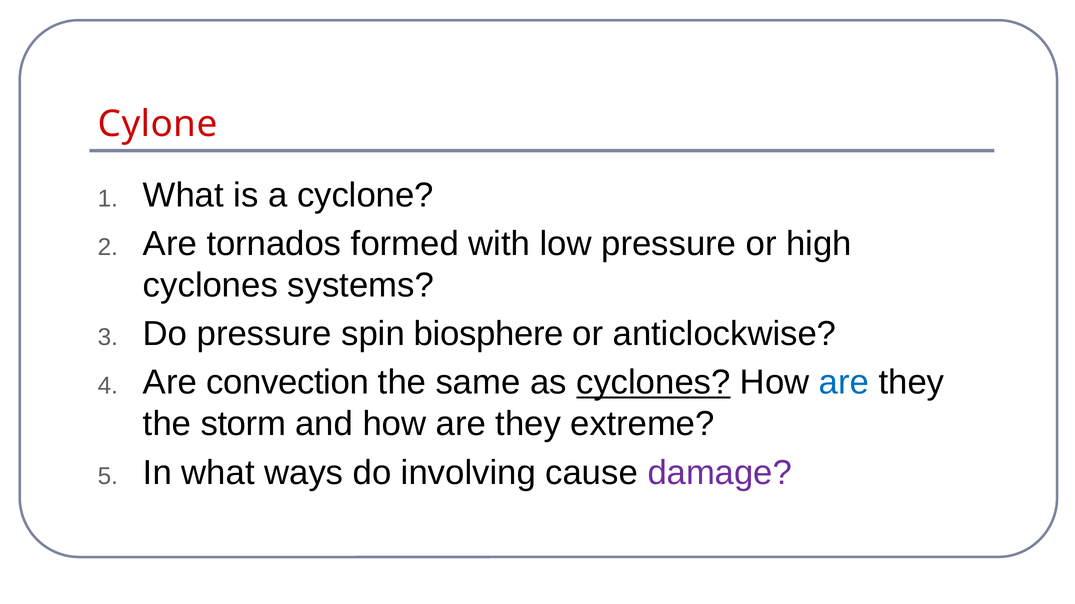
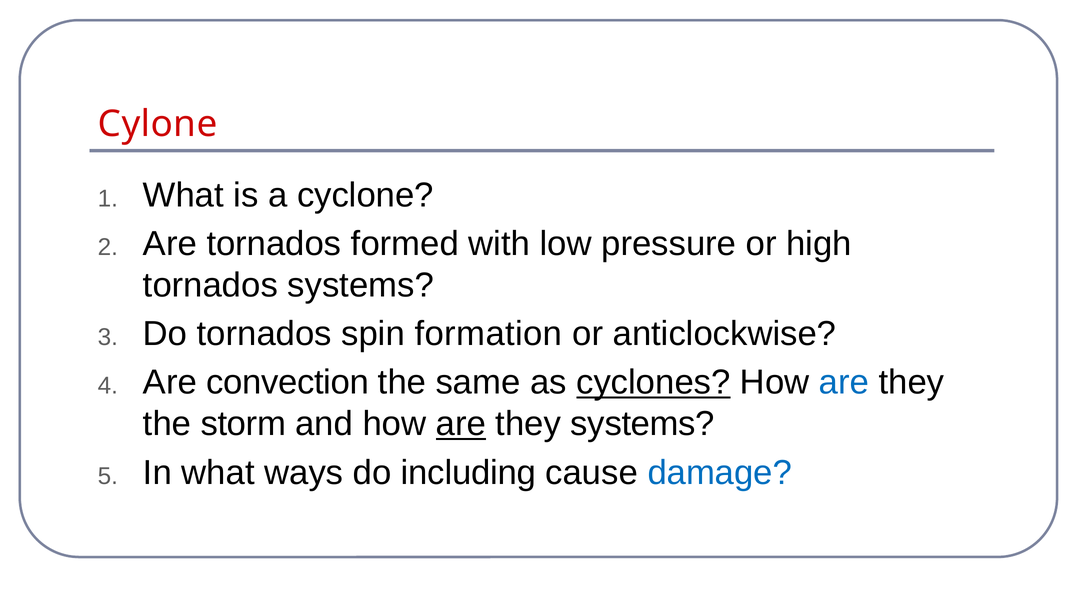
cyclones: cyclones -> tornados (210, 286)
Do pressure: pressure -> tornados (264, 334)
biosphere: biosphere -> formation (488, 334)
are underline: none -> present (461, 425)
they extreme: extreme -> systems (643, 425)
involving: involving -> including (468, 473)
damage colour: purple -> blue (720, 473)
